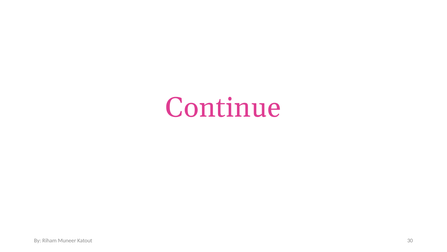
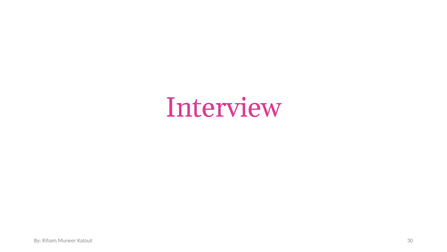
Continue: Continue -> Interview (224, 107)
